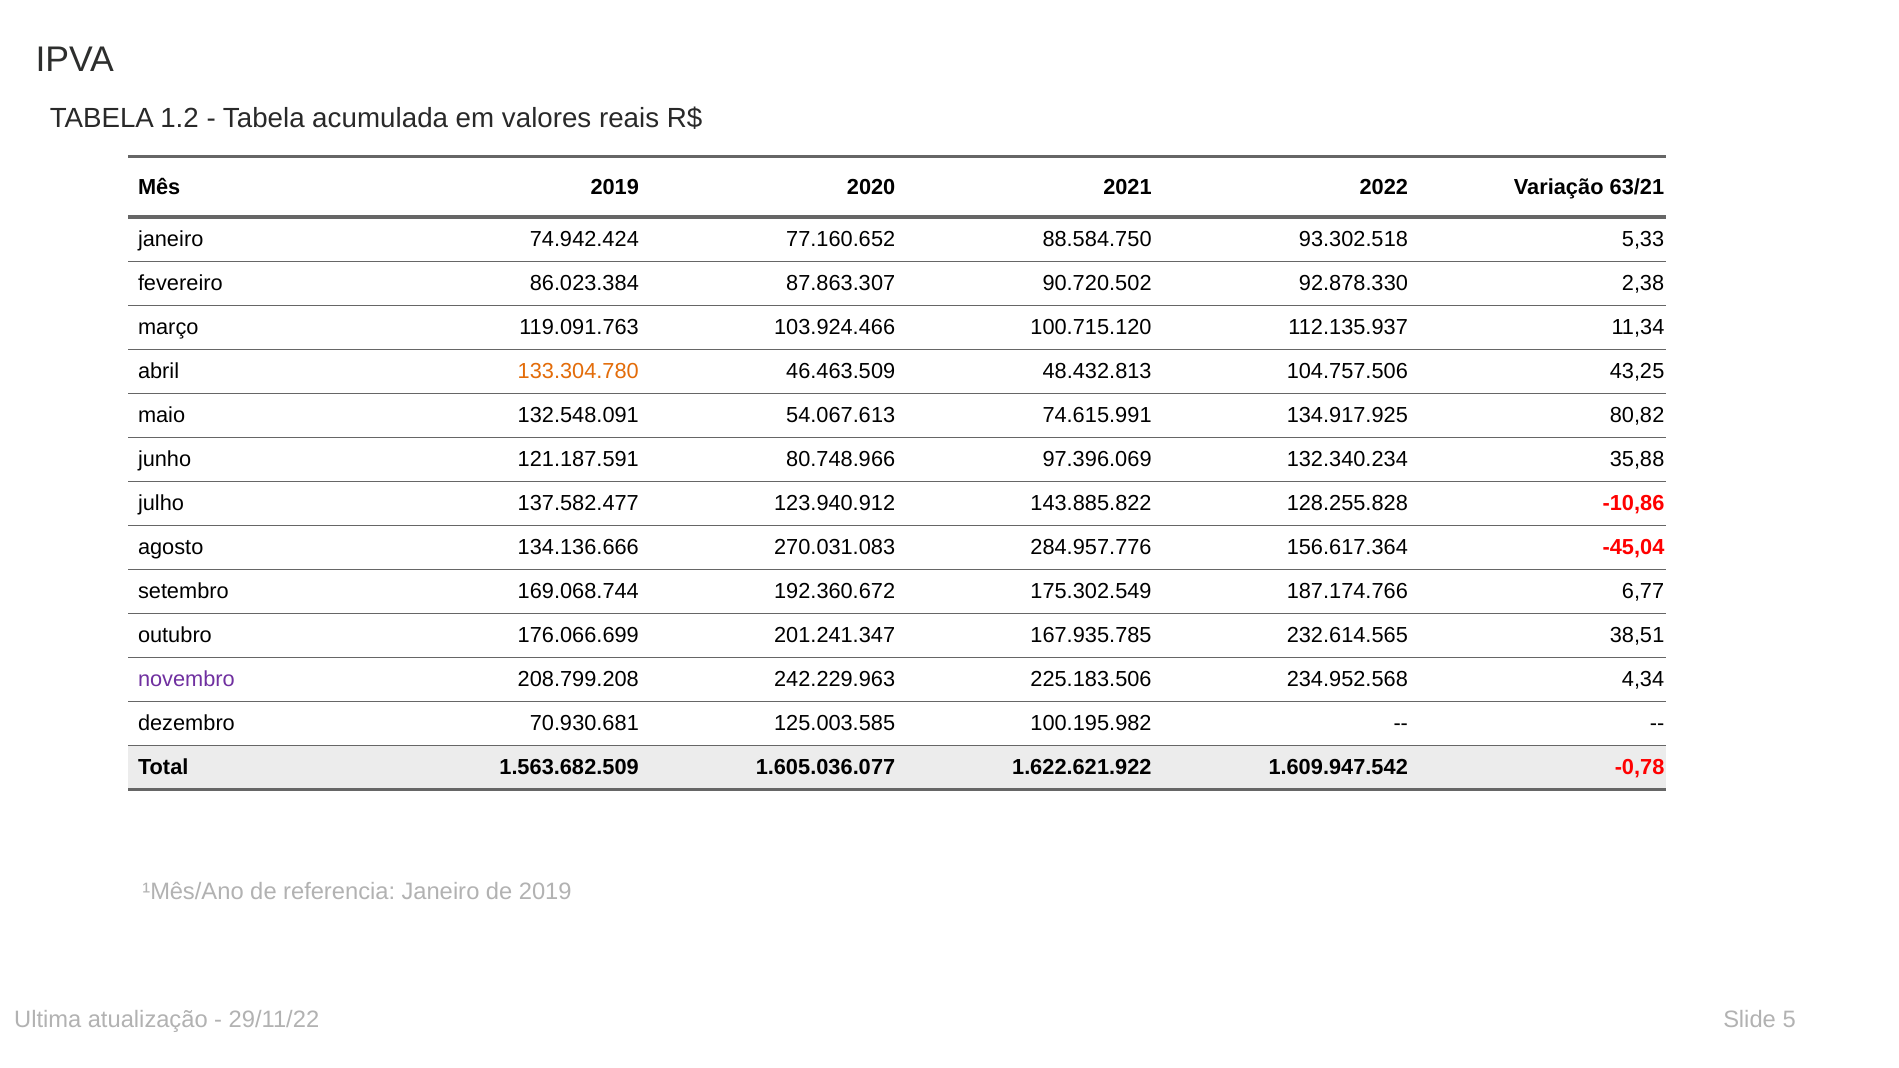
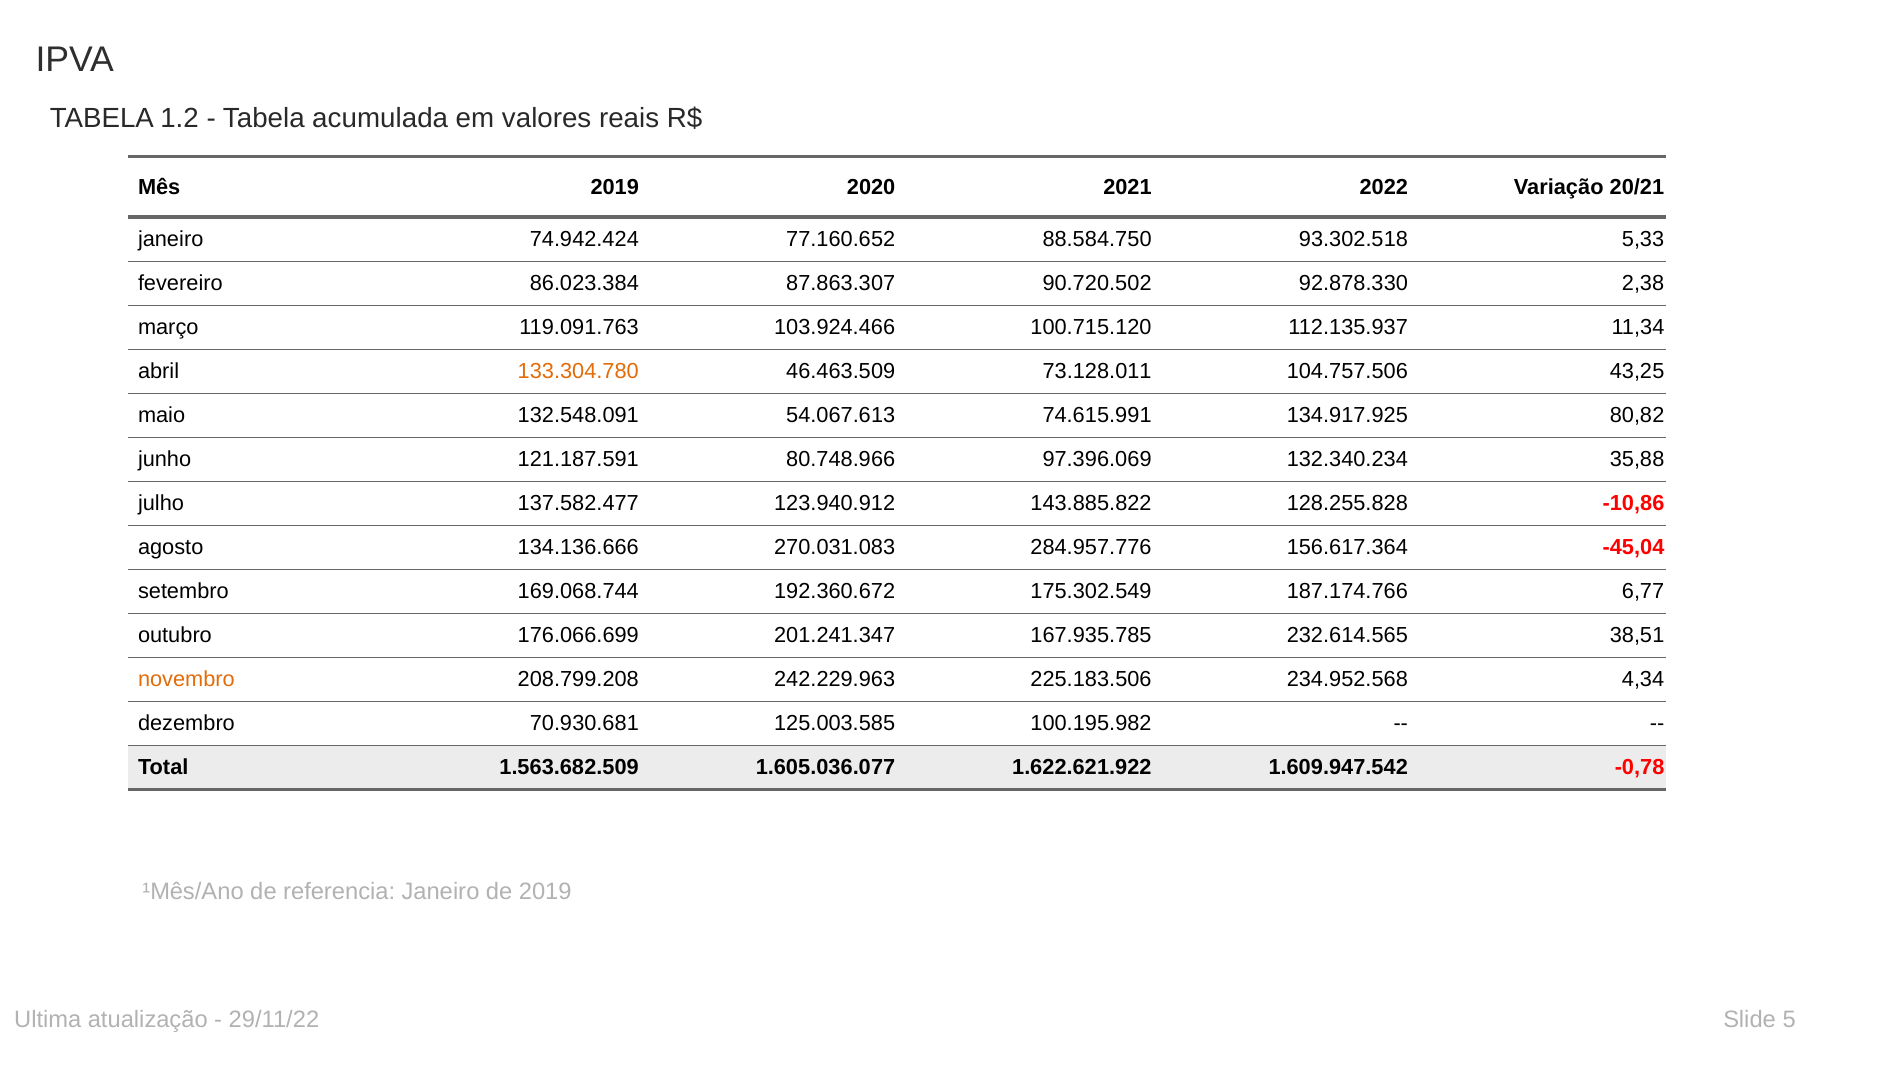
63/21: 63/21 -> 20/21 (1637, 187)
48.432.813: 48.432.813 -> 73.128.011 (1097, 372)
novembro colour: purple -> orange (186, 680)
